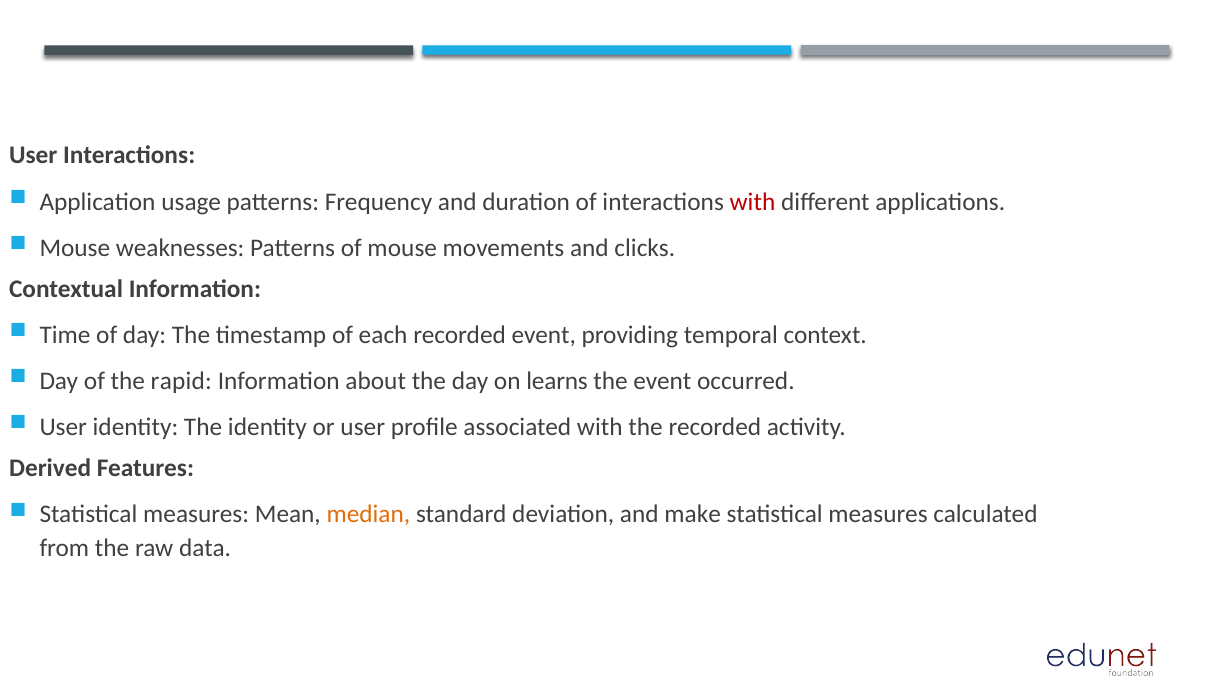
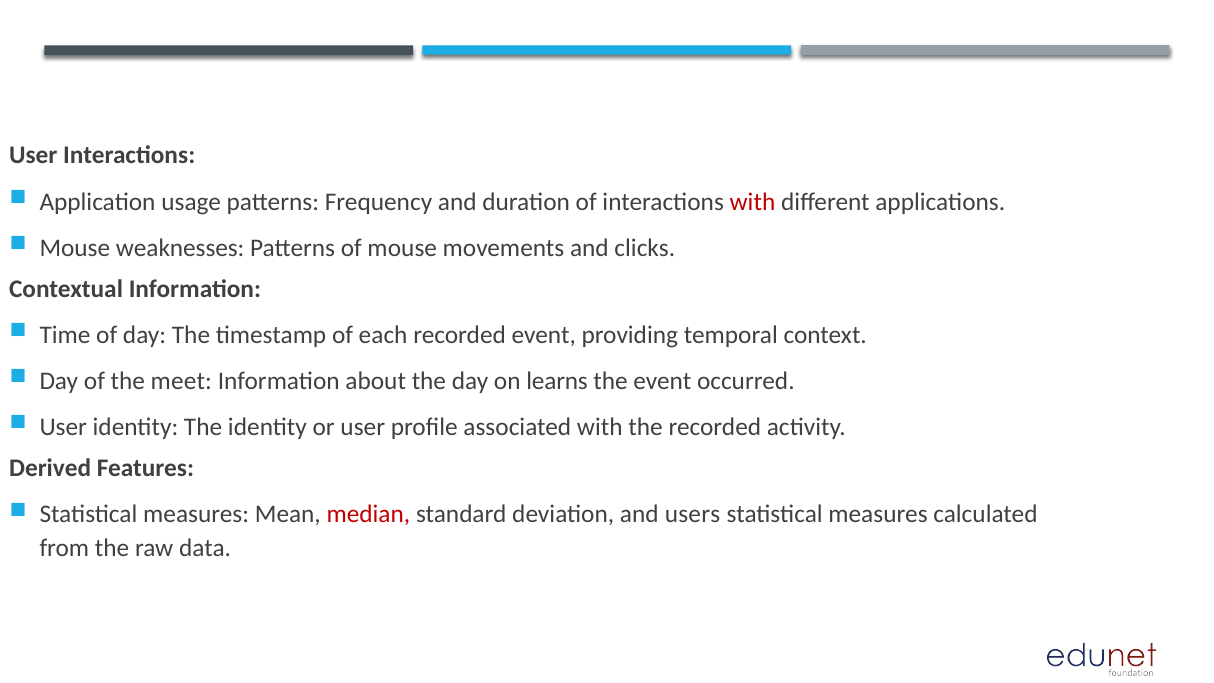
rapid: rapid -> meet (181, 381)
median colour: orange -> red (368, 514)
make: make -> users (693, 514)
